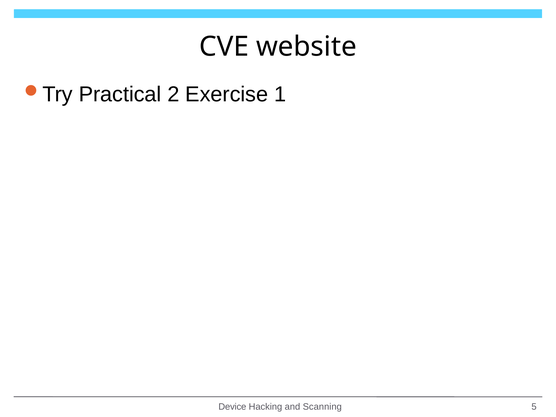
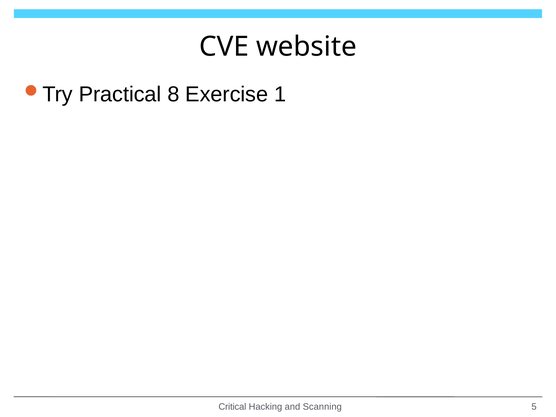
2: 2 -> 8 (173, 94)
Device: Device -> Critical (232, 407)
